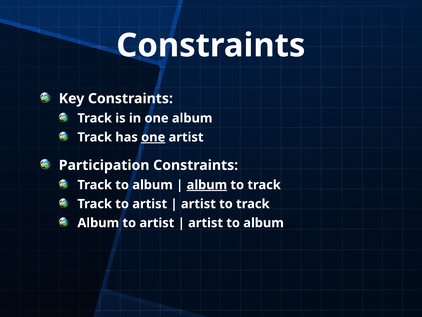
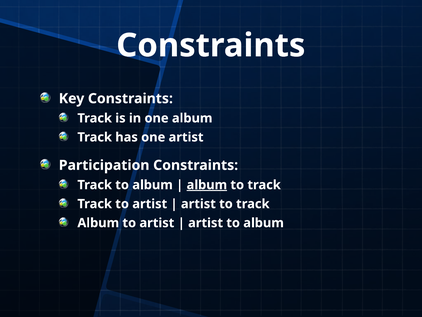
one underline: present -> none (153, 137)
